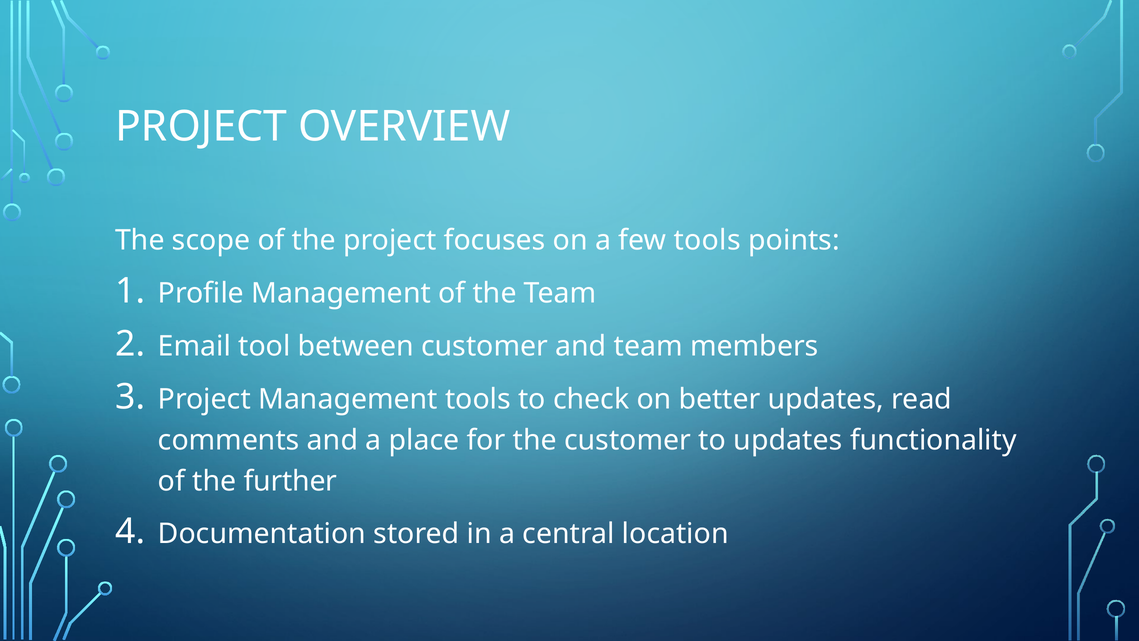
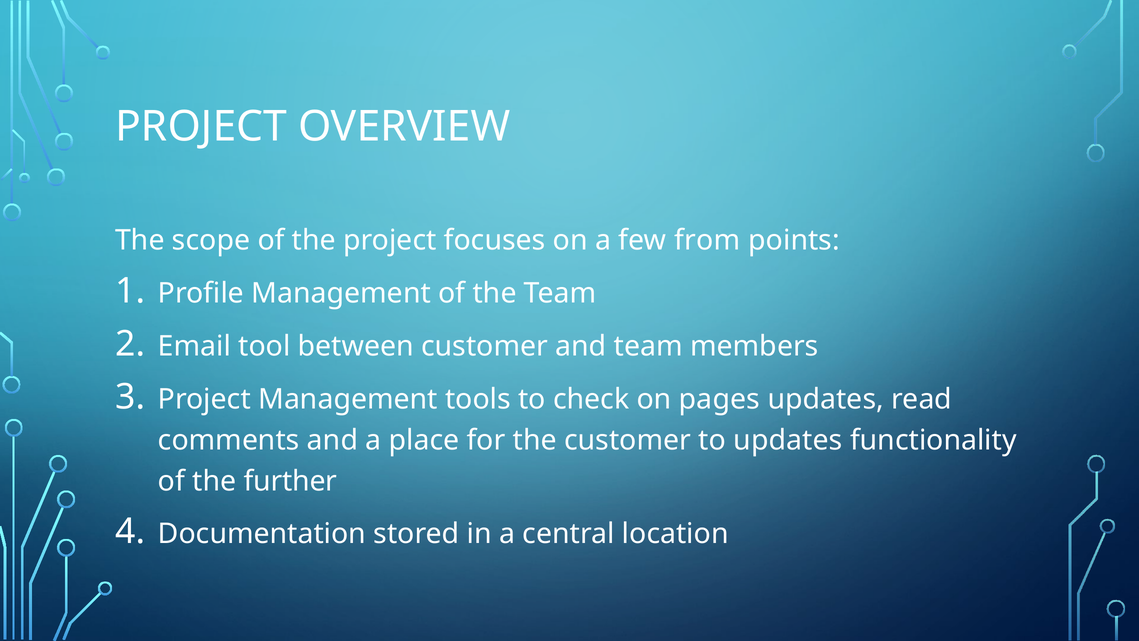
few tools: tools -> from (707, 240)
better: better -> pages (719, 399)
